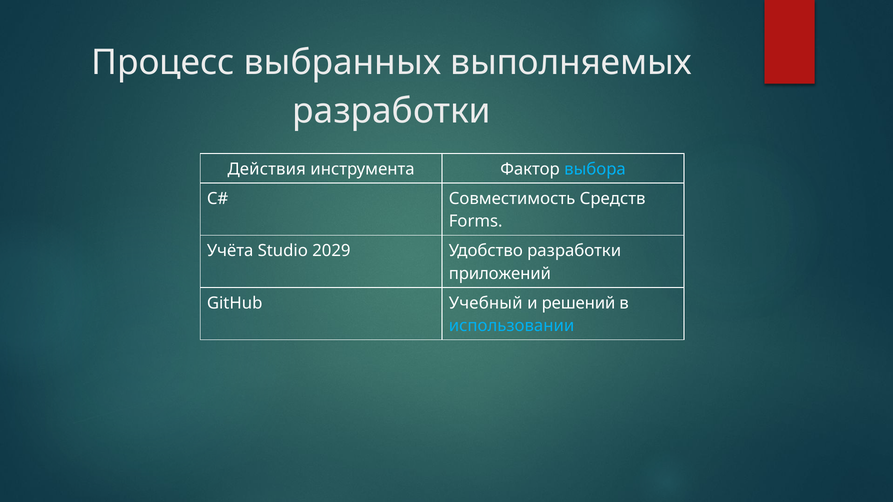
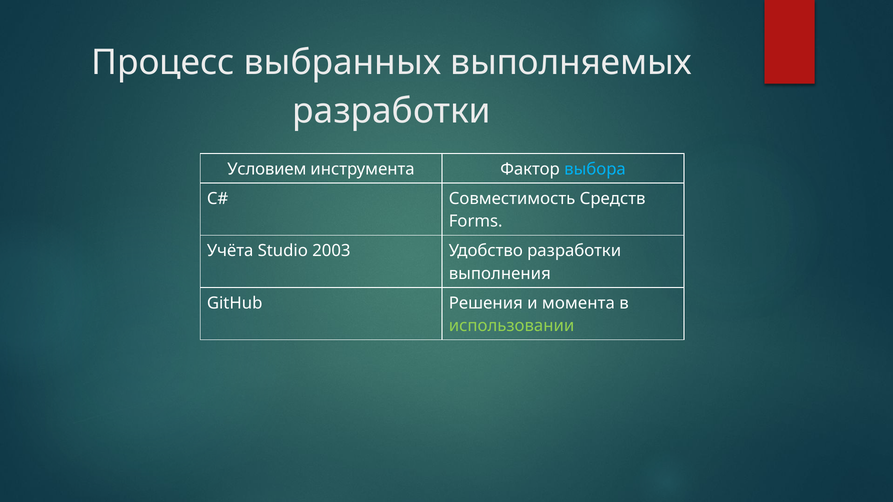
Действия: Действия -> Условием (267, 169)
2029: 2029 -> 2003 (331, 251)
приложений: приложений -> выполнения (500, 274)
Учебный: Учебный -> Решения (486, 303)
решений: решений -> момента (578, 303)
использовании colour: light blue -> light green (512, 326)
